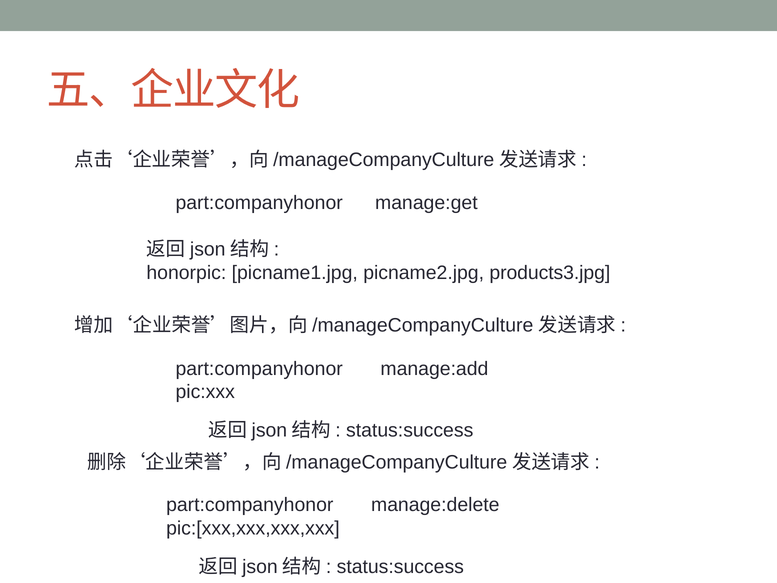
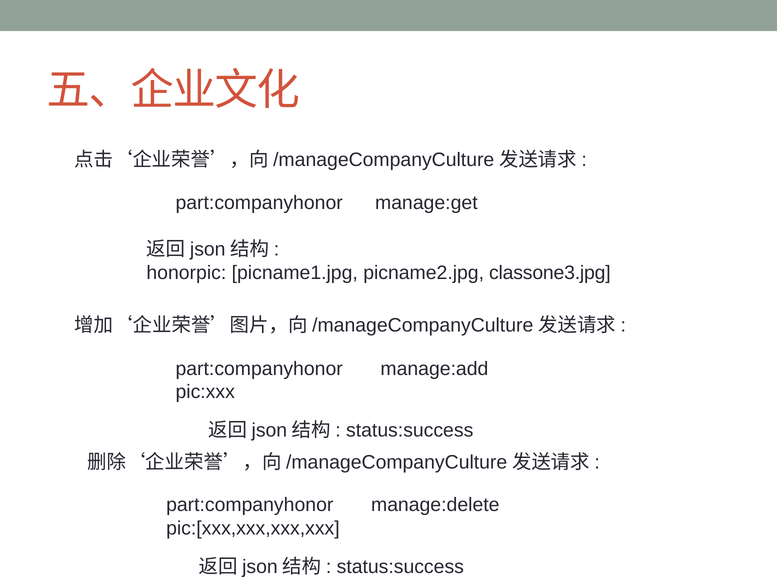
products3.jpg: products3.jpg -> classone3.jpg (550, 273)
